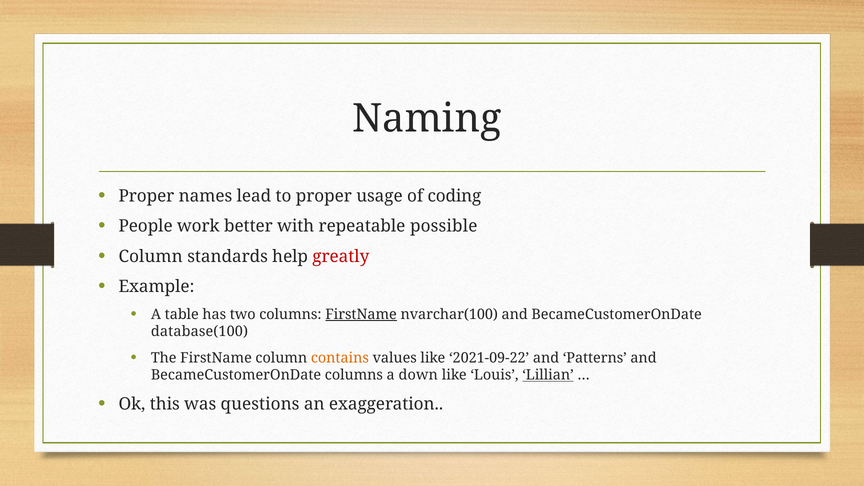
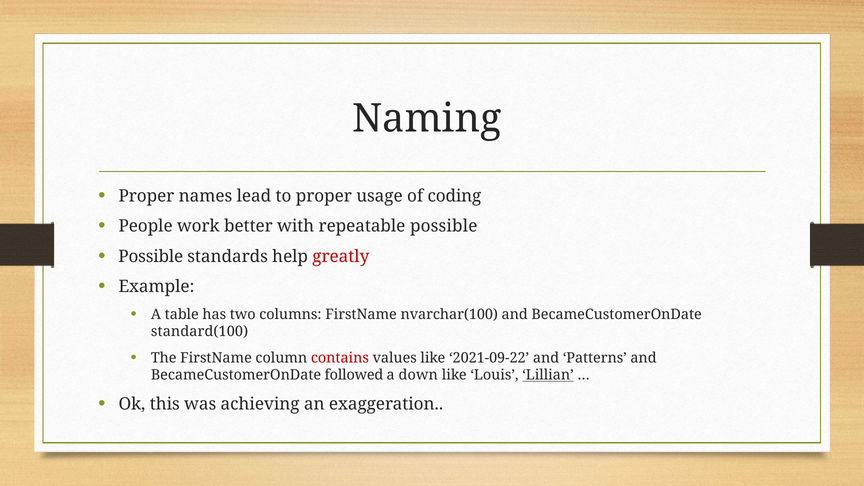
Column: Column -> Possible (151, 256)
FirstName underline: present -> none (361, 314)
database(100: database(100 -> standard(100 (200, 332)
contains colour: orange -> red (340, 358)
BecameCustomerOnDate columns: columns -> followed (354, 375)
questions: questions -> achieving (260, 404)
